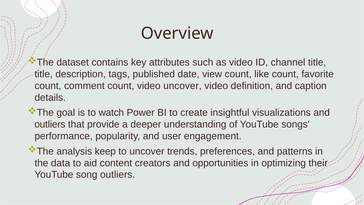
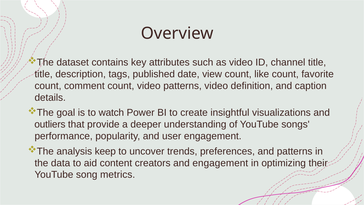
video uncover: uncover -> patterns (182, 86)
and opportunities: opportunities -> engagement (220, 163)
song outliers: outliers -> metrics (118, 175)
